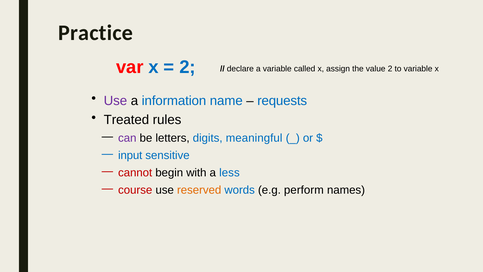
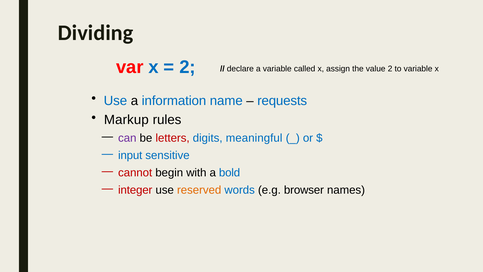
Practice: Practice -> Dividing (96, 33)
Use colour: purple -> blue (115, 101)
Treated: Treated -> Markup (126, 120)
letters colour: black -> red (173, 138)
less: less -> bold (230, 173)
course: course -> integer (135, 190)
perform: perform -> browser (304, 190)
